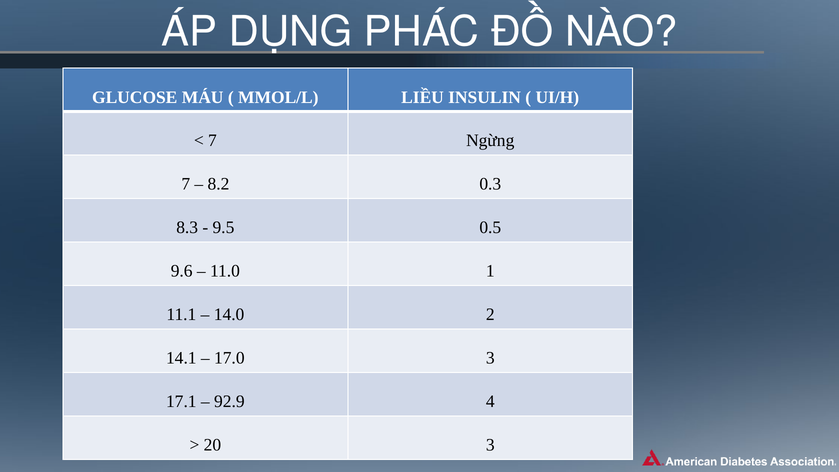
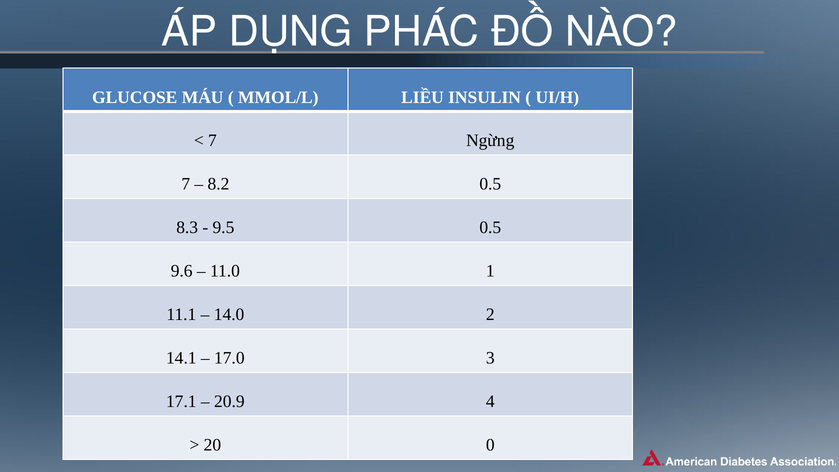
8.2 0.3: 0.3 -> 0.5 (490, 184)
92.9: 92.9 -> 20.9 (229, 402)
20 3: 3 -> 0 (490, 445)
